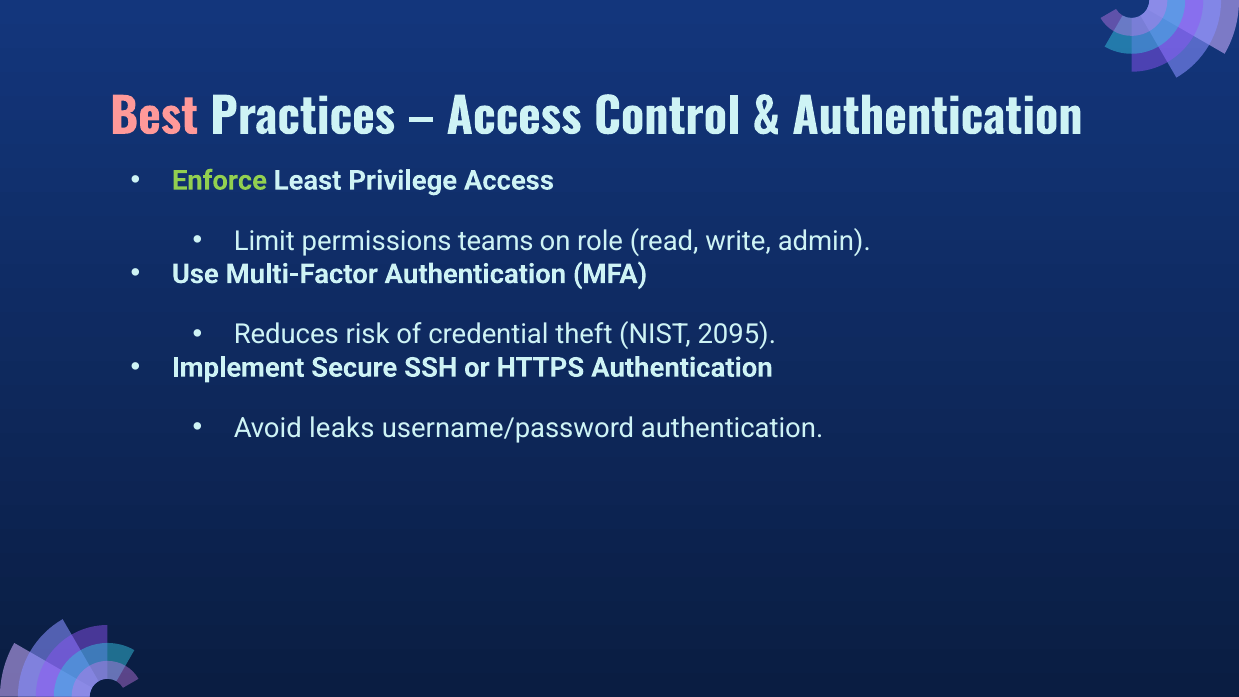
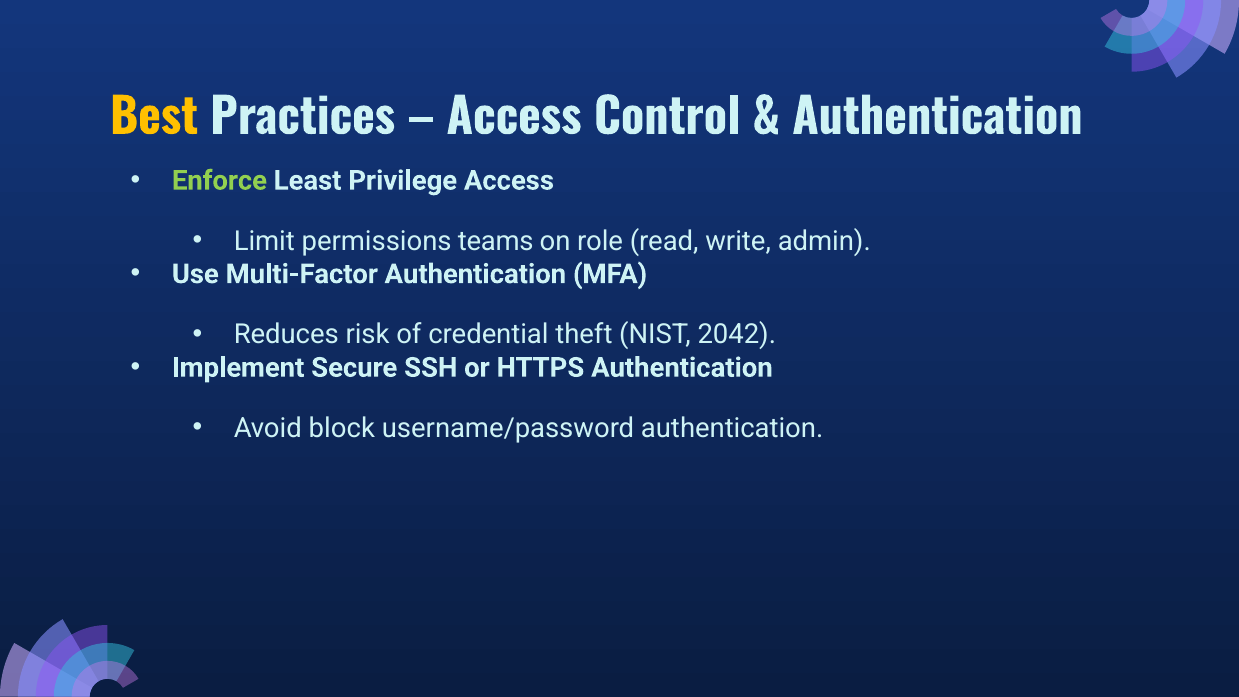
Best colour: pink -> yellow (154, 118)
2095: 2095 -> 2042 (737, 335)
leaks: leaks -> block (342, 428)
